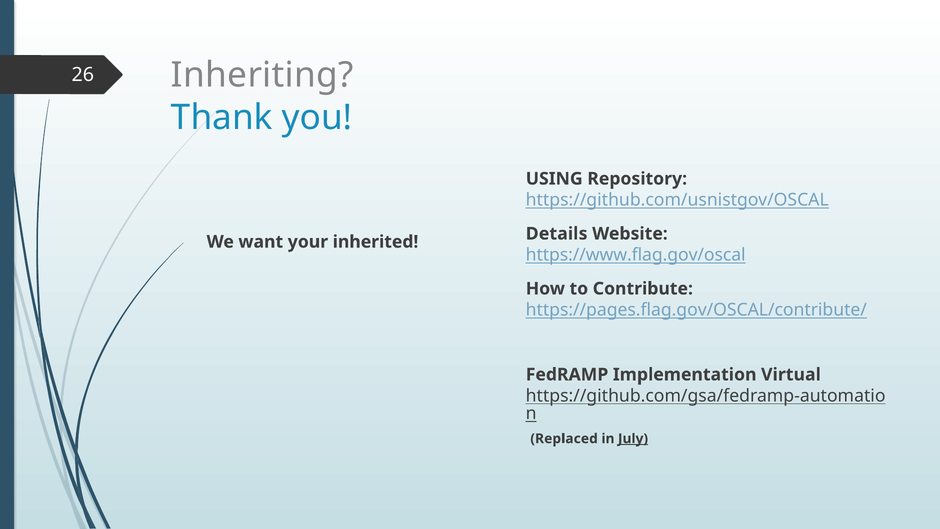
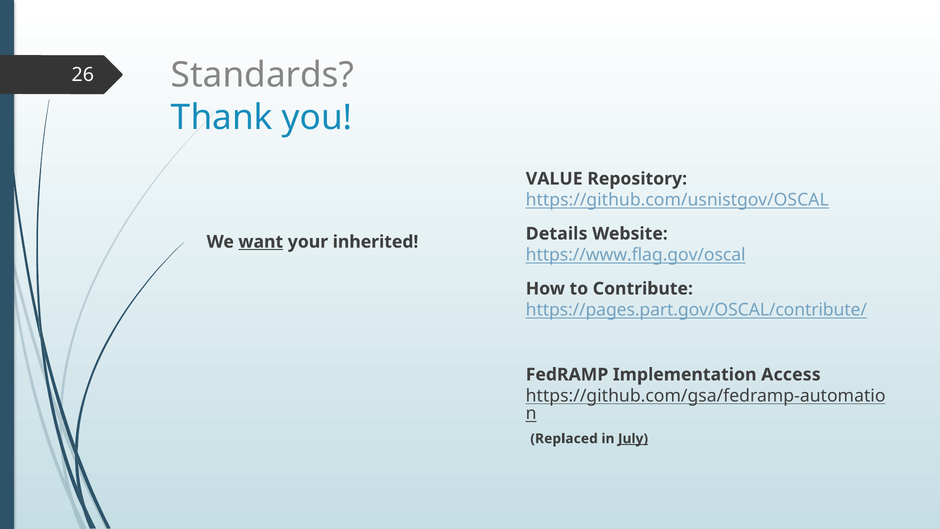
Inheriting: Inheriting -> Standards (262, 75)
USING: USING -> VALUE (554, 179)
want underline: none -> present (261, 242)
https://pages.flag.gov/OSCAL/contribute/: https://pages.flag.gov/OSCAL/contribute/ -> https://pages.part.gov/OSCAL/contribute/ (696, 310)
Virtual: Virtual -> Access (791, 374)
